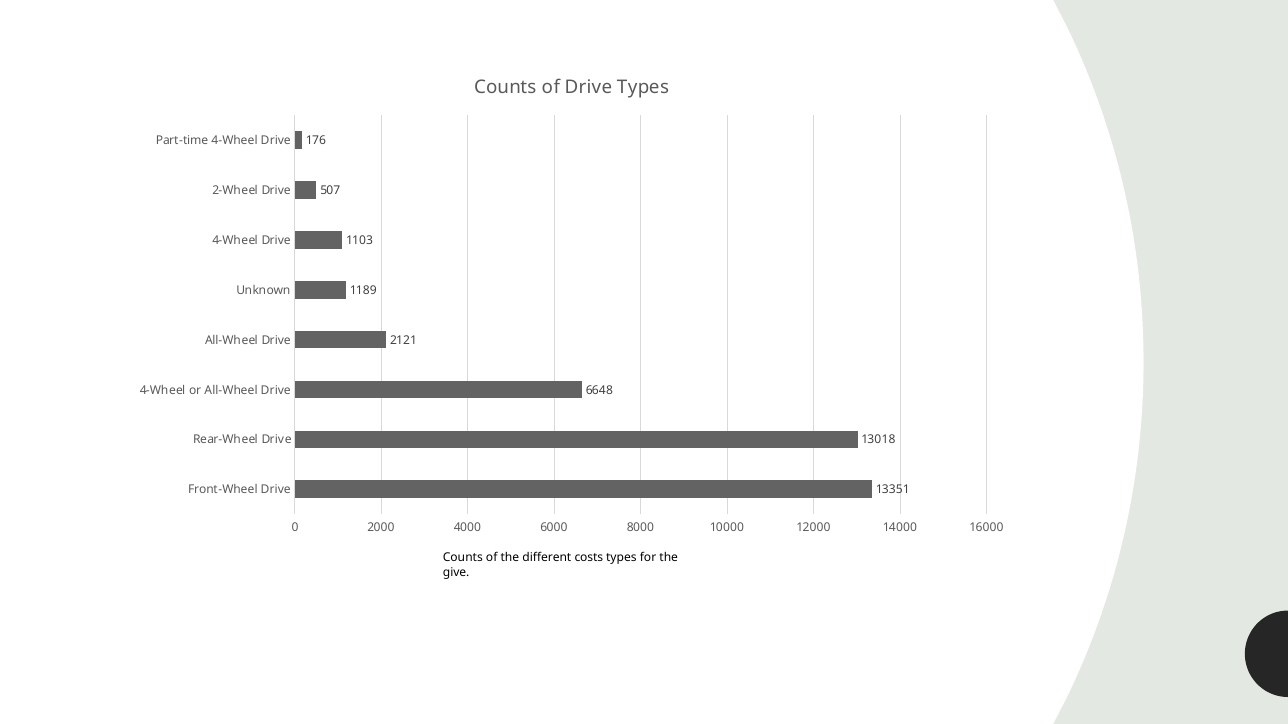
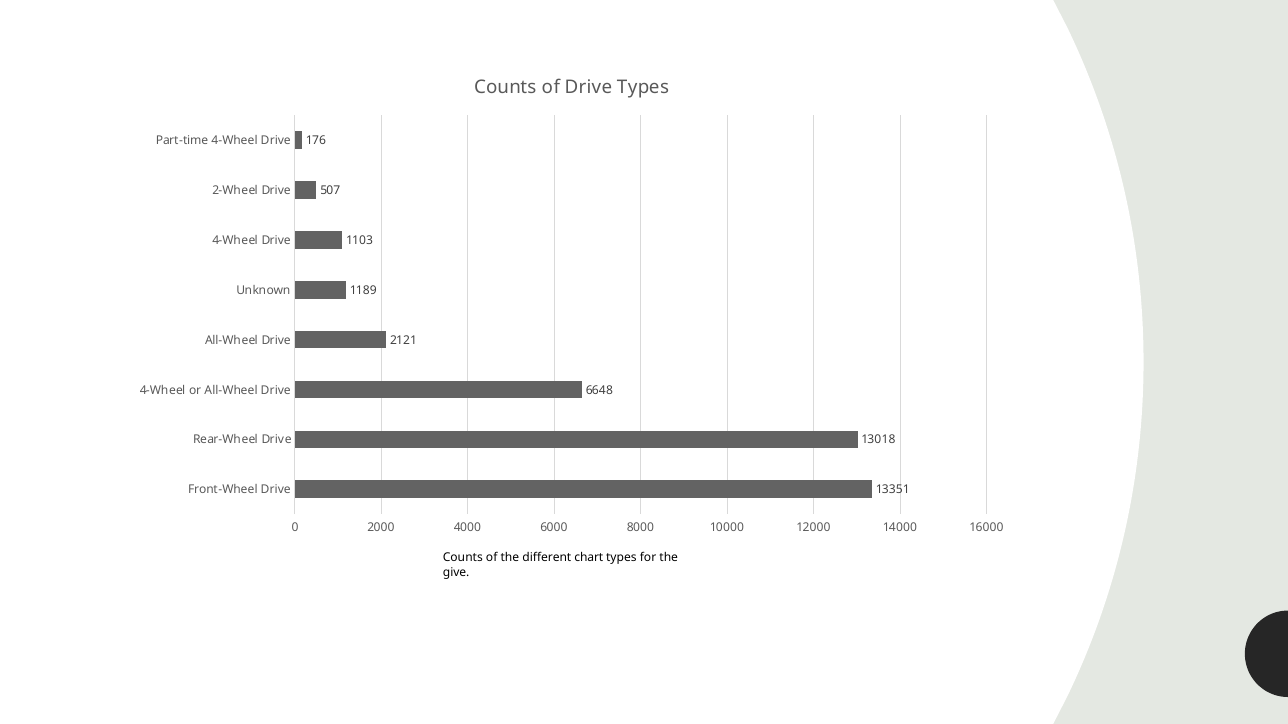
costs: costs -> chart (589, 558)
